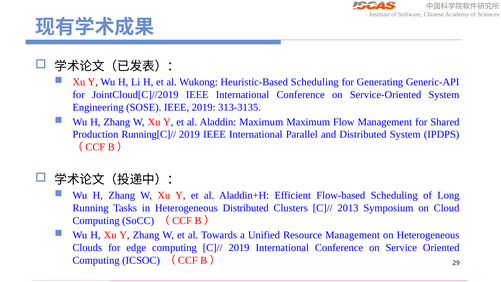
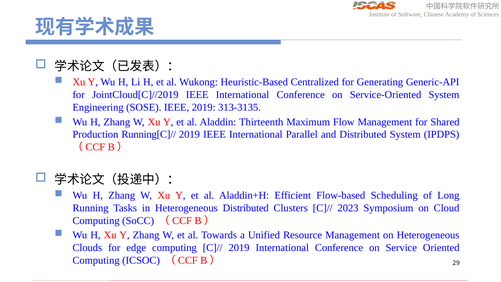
Heuristic-Based Scheduling: Scheduling -> Centralized (315, 82)
Aladdin Maximum: Maximum -> Thirteenth (261, 122)
2013: 2013 -> 2023 (348, 208)
